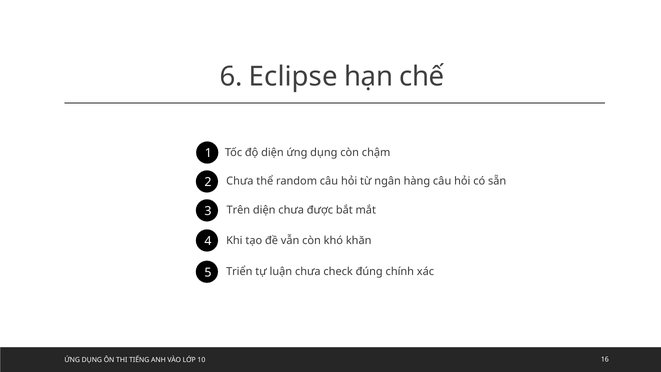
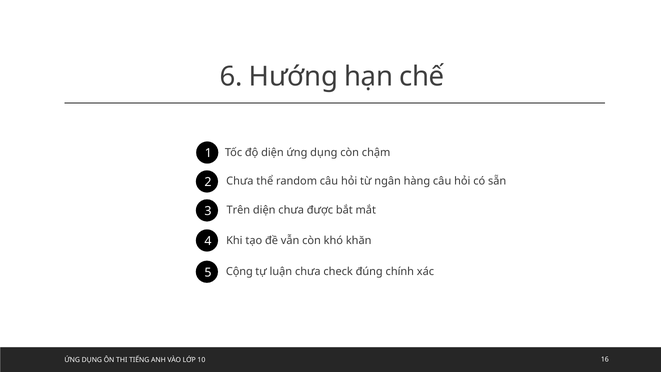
Eclipse: Eclipse -> Hướng (293, 77)
Triển: Triển -> Cộng (239, 272)
